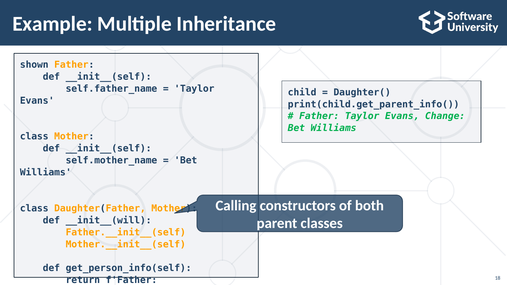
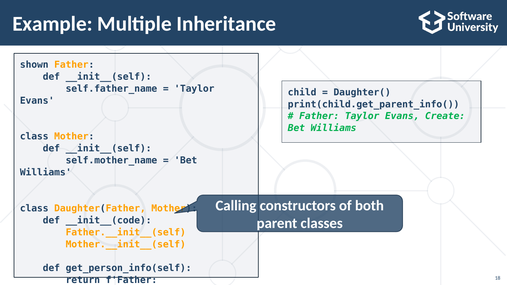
Change: Change -> Create (445, 116)
__init__(will: __init__(will -> __init__(code (109, 220)
